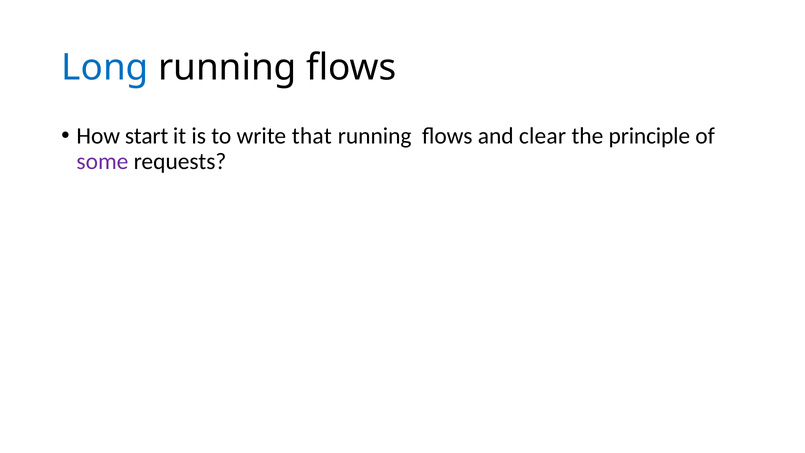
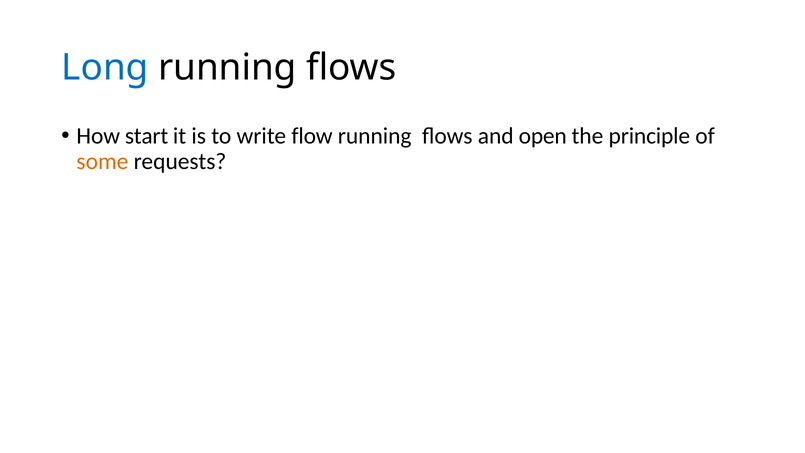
that: that -> flow (312, 136)
clear: clear -> open (543, 136)
some colour: purple -> orange (102, 161)
